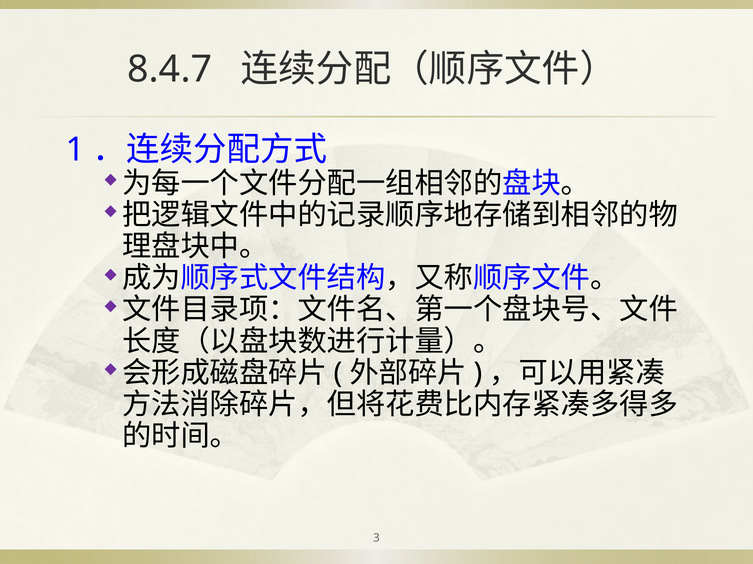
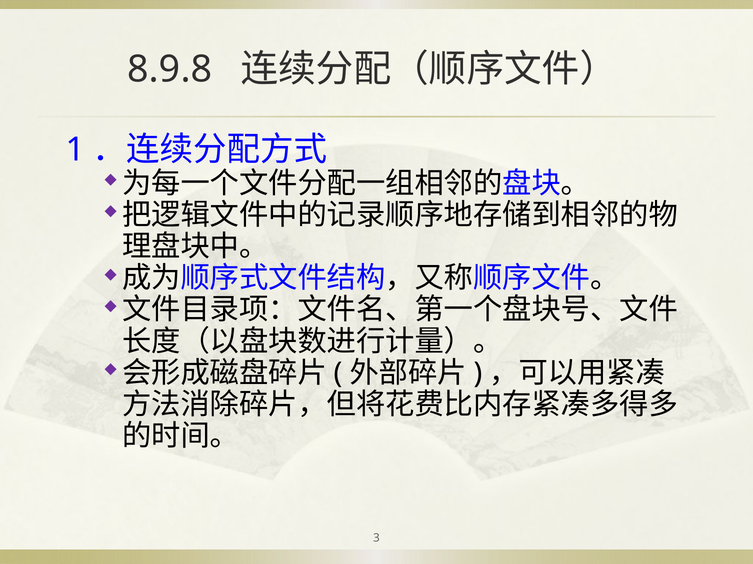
8.4.7: 8.4.7 -> 8.9.8 (170, 69)
